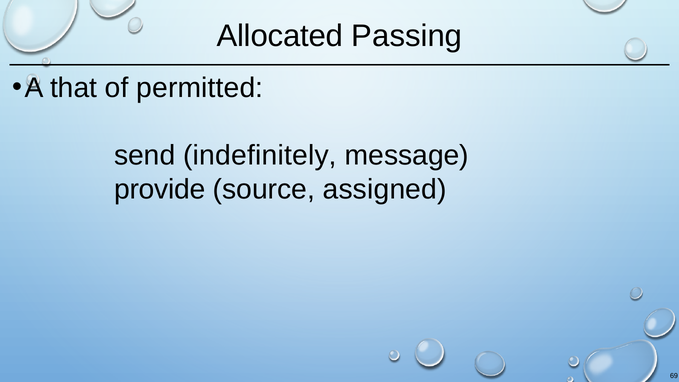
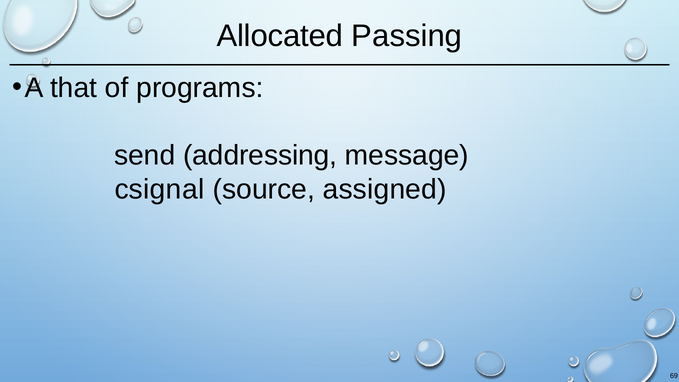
permitted: permitted -> programs (200, 88)
indefinitely: indefinitely -> addressing (260, 156)
provide: provide -> csignal (159, 190)
